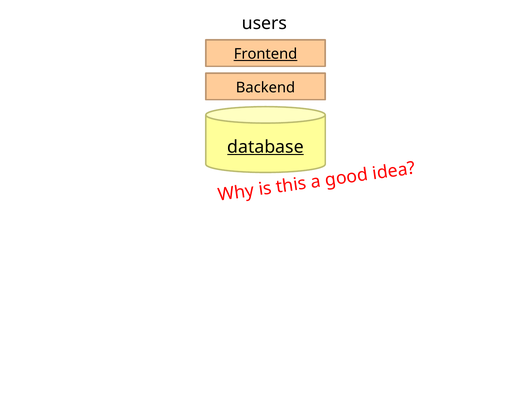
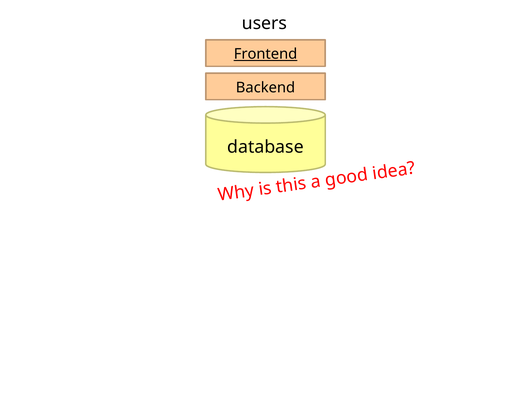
database underline: present -> none (266, 147)
